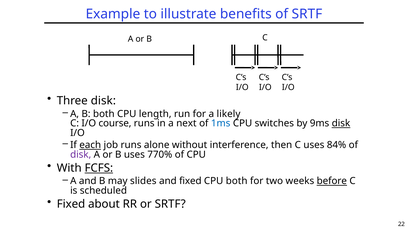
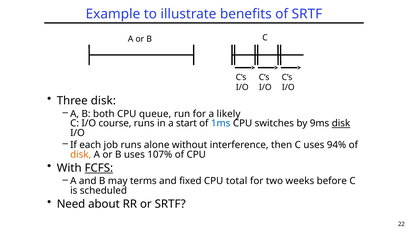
length: length -> queue (155, 114)
next: next -> start (186, 124)
each underline: present -> none (90, 145)
84%: 84% -> 94% (337, 145)
disk colour: purple -> orange (81, 155)
770%: 770% -> 107% (160, 155)
slides: slides -> terms (143, 181)
CPU both: both -> total (237, 181)
before underline: present -> none (332, 181)
Fixed: Fixed -> Need (71, 204)
